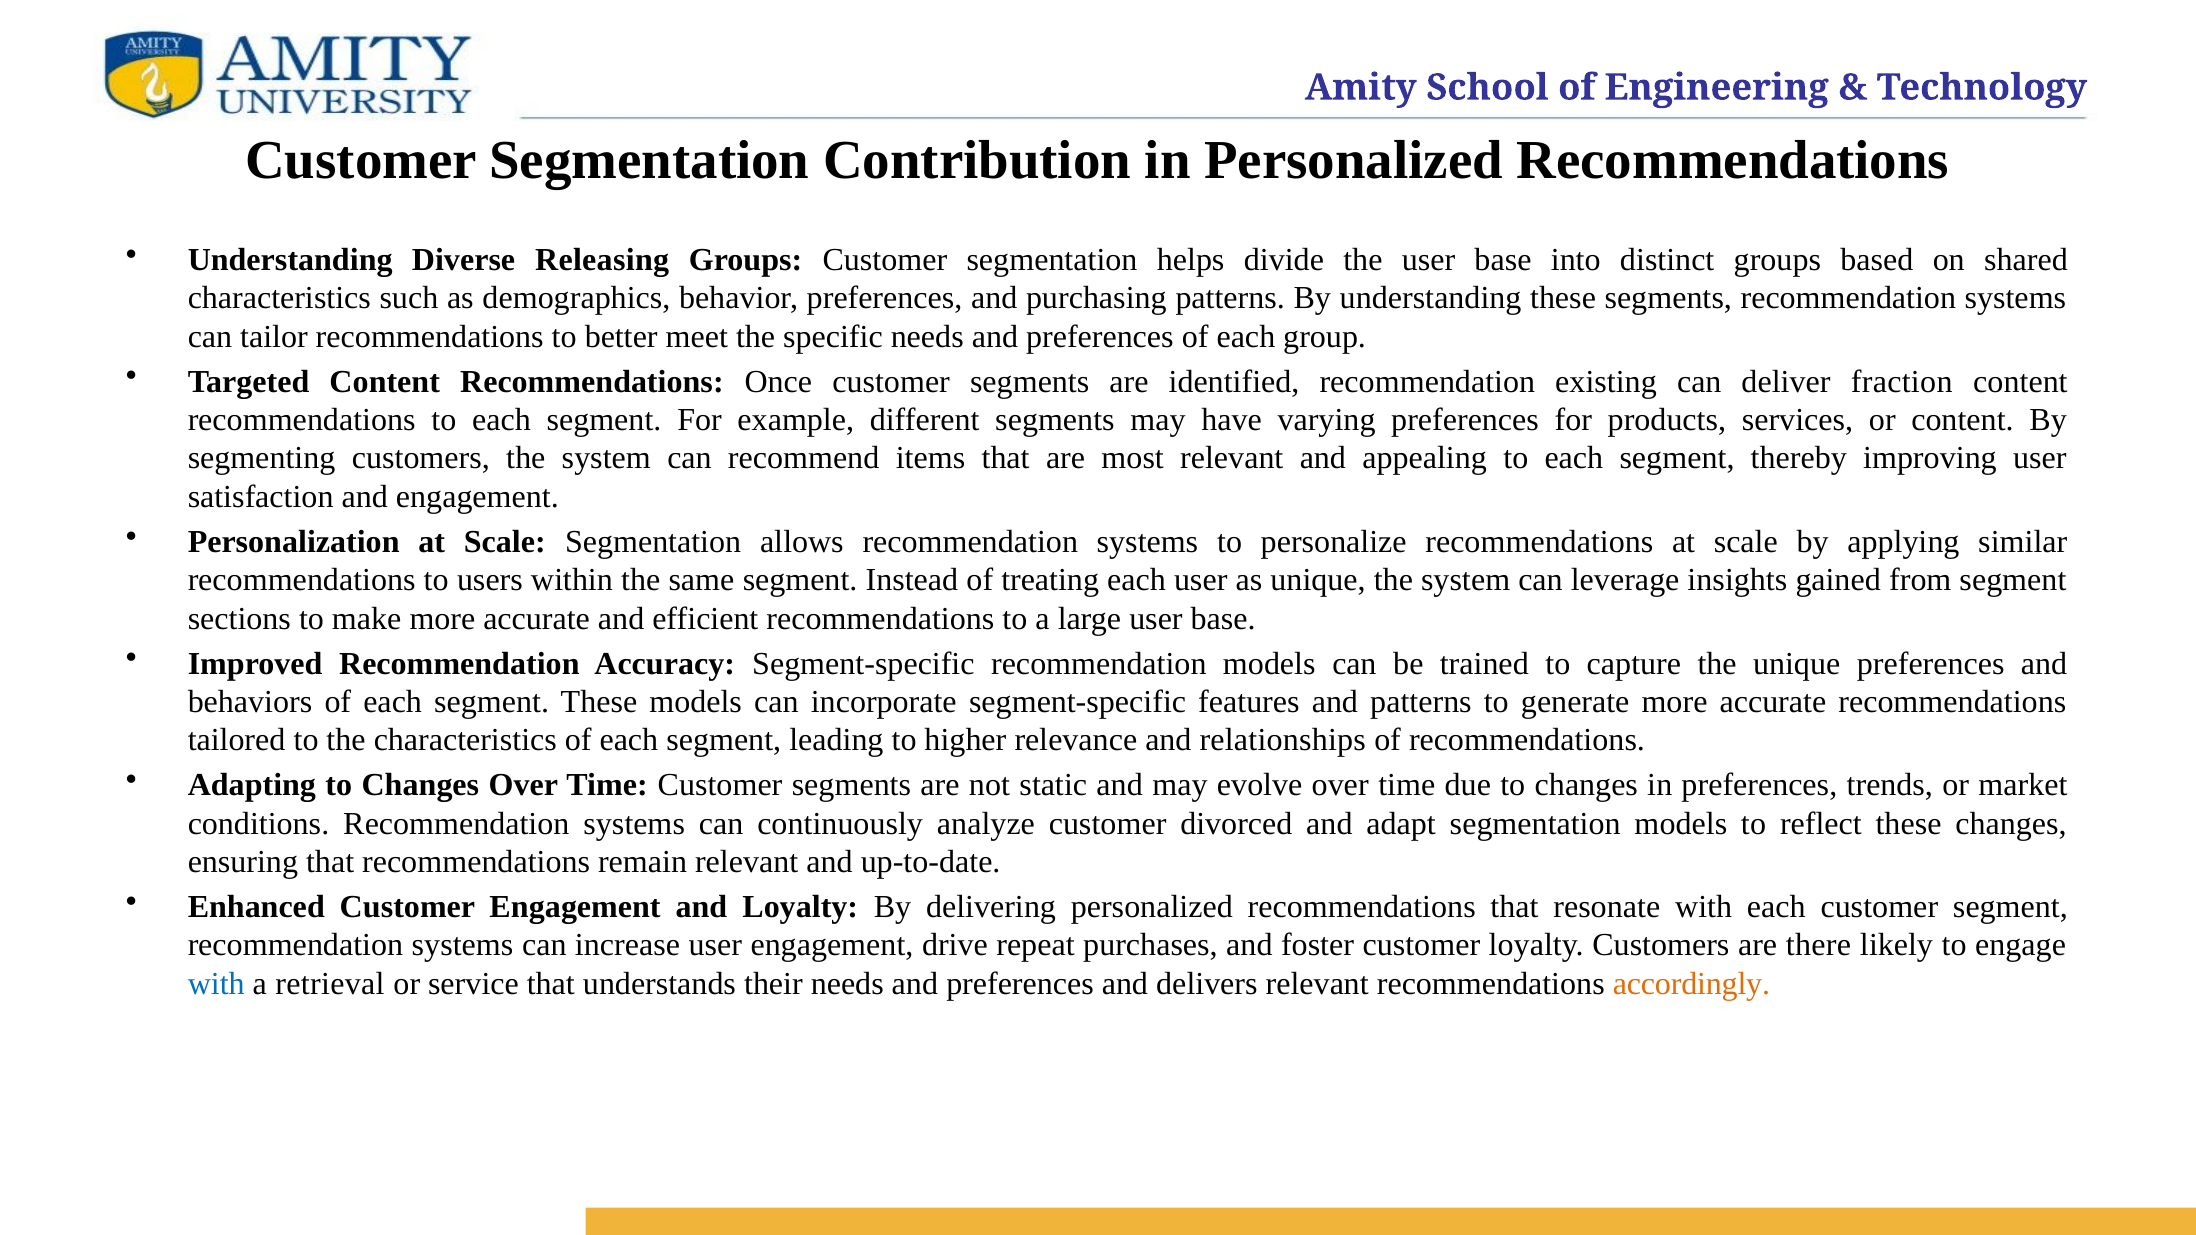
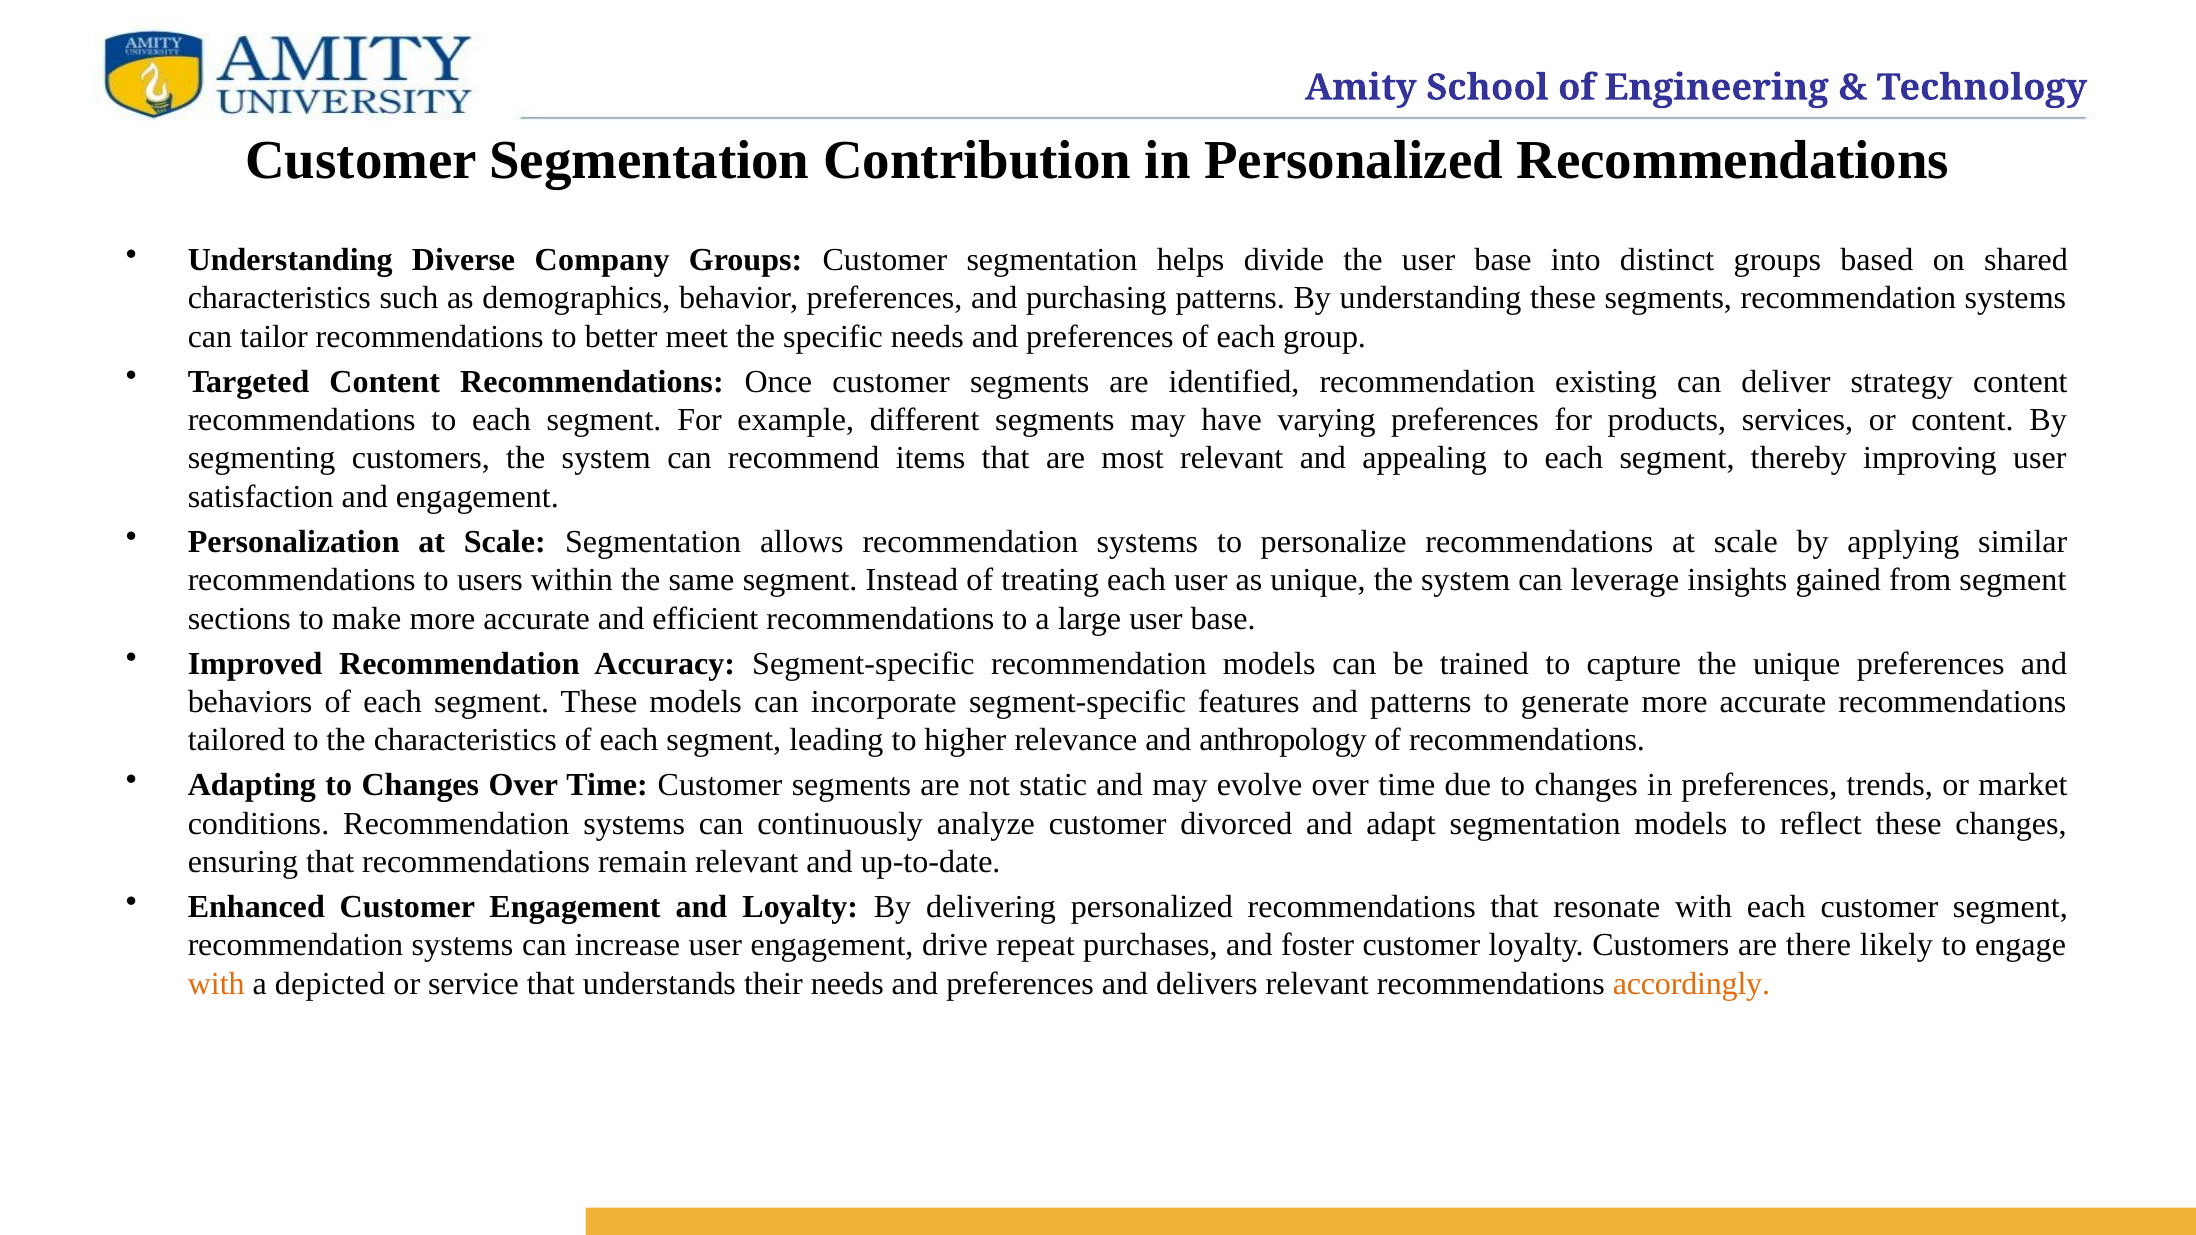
Releasing: Releasing -> Company (602, 260)
fraction: fraction -> strategy (1902, 382)
relationships: relationships -> anthropology (1283, 740)
with colour: blue -> orange (216, 984)
retrieval: retrieval -> depicted (330, 984)
